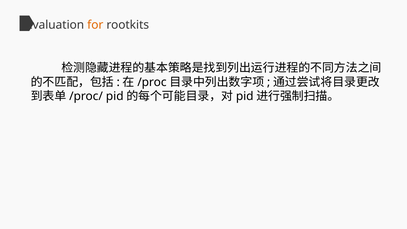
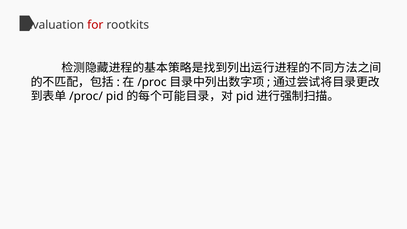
for colour: orange -> red (95, 25)
